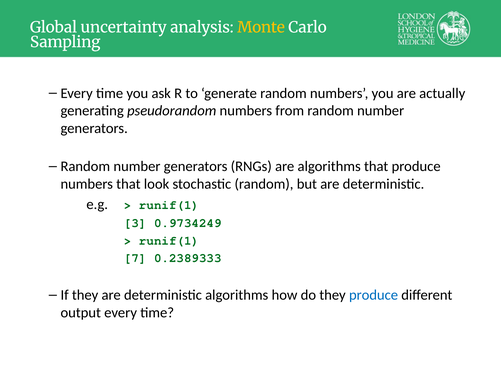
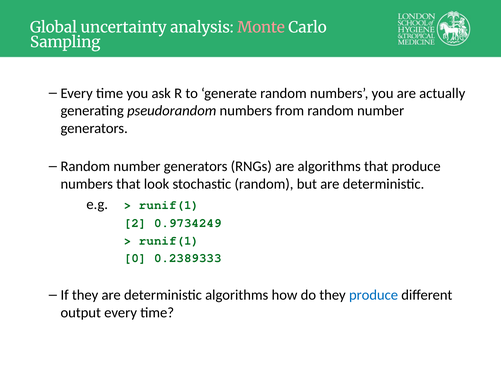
Monte colour: yellow -> pink (261, 27)
3: 3 -> 2 (135, 223)
7: 7 -> 0 (135, 258)
